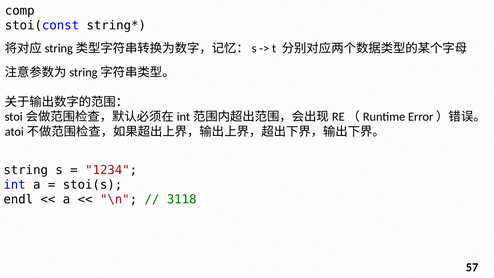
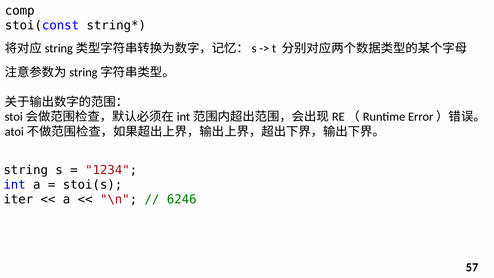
endl: endl -> iter (18, 199)
3118: 3118 -> 6246 (182, 199)
